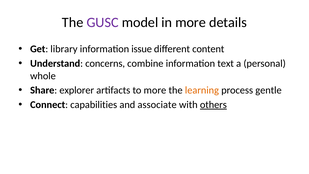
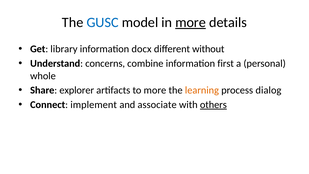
GUSC colour: purple -> blue (103, 22)
more underline: none -> present (191, 22)
issue: issue -> docx (142, 49)
content: content -> without (208, 49)
text: text -> first (226, 63)
gentle: gentle -> dialog (268, 90)
capabilities: capabilities -> implement (94, 105)
